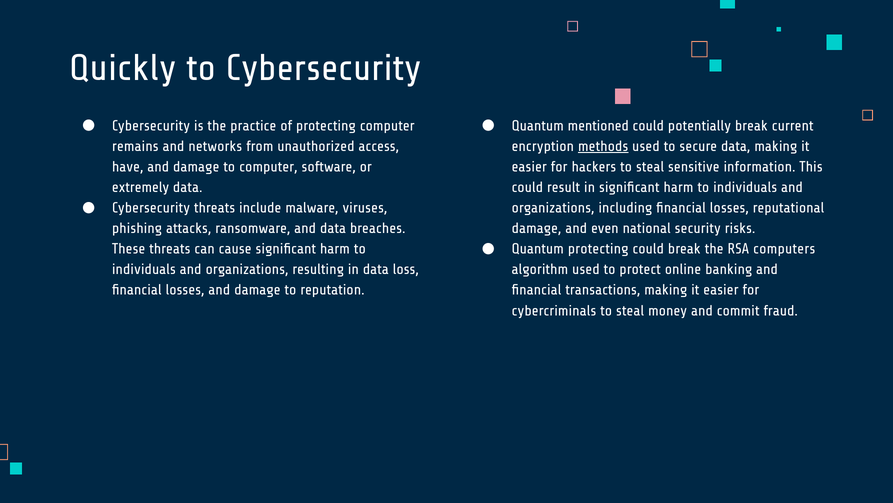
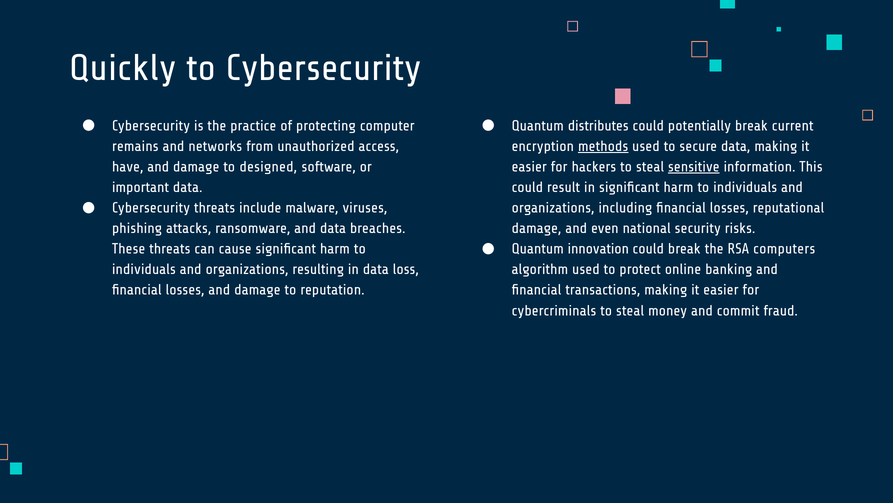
mentioned: mentioned -> distributes (598, 125)
to computer: computer -> designed (268, 166)
sensitive underline: none -> present (694, 166)
extremely: extremely -> important (140, 187)
Quantum protecting: protecting -> innovation (598, 249)
